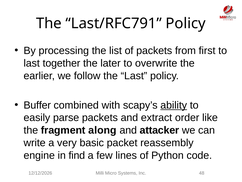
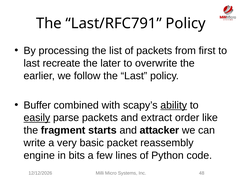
together: together -> recreate (61, 63)
easily underline: none -> present (37, 117)
along: along -> starts (102, 130)
find: find -> bits (77, 155)
